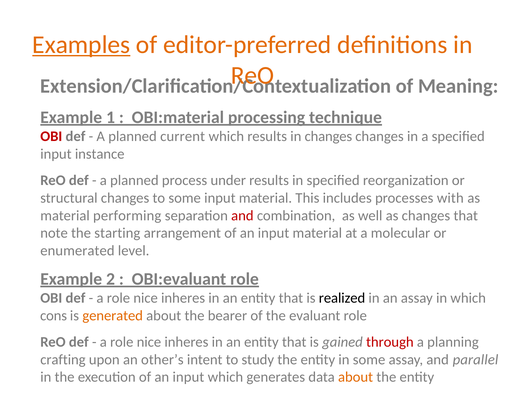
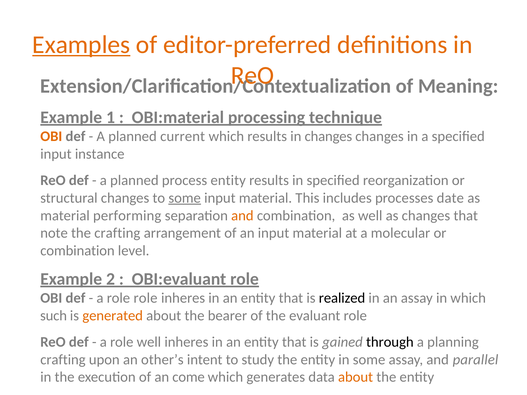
OBI colour: red -> orange (51, 137)
process under: under -> entity (228, 181)
some underline: none -> present (185, 198)
with: with -> date (450, 198)
and colour: red -> orange (242, 216)
the starting: starting -> crafting (117, 233)
enumerated: enumerated -> combination (77, 251)
nice: nice -> role (146, 298)
cons: cons -> such (54, 316)
nice: nice -> well (149, 342)
through colour: red -> black (390, 342)
execution of an input: input -> come (189, 377)
